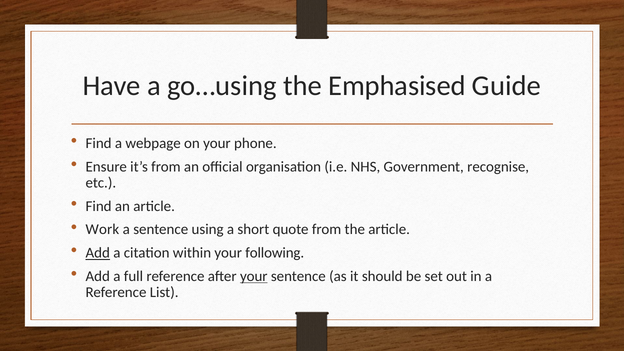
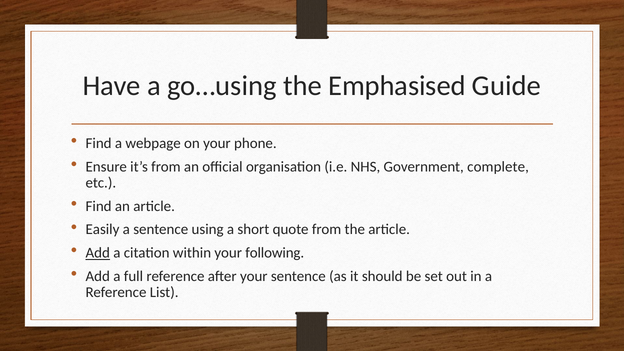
recognise: recognise -> complete (498, 167)
Work: Work -> Easily (102, 230)
your underline: present -> none (254, 276)
